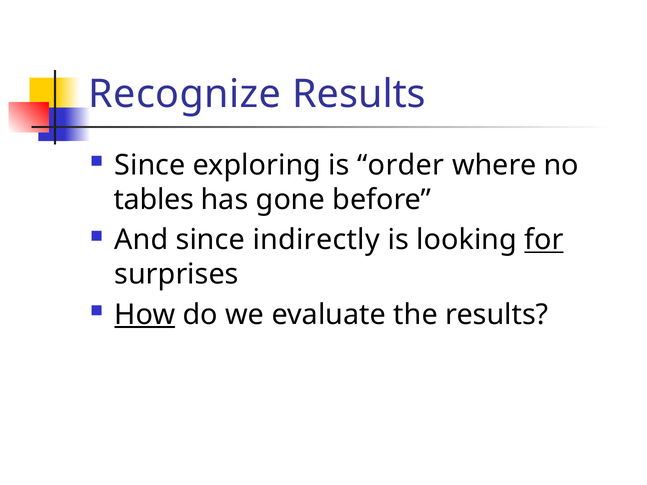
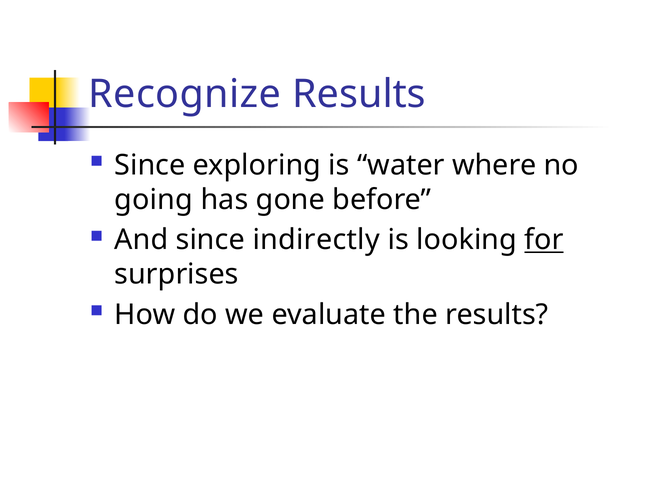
order: order -> water (401, 165)
tables: tables -> going (154, 200)
How underline: present -> none (145, 315)
